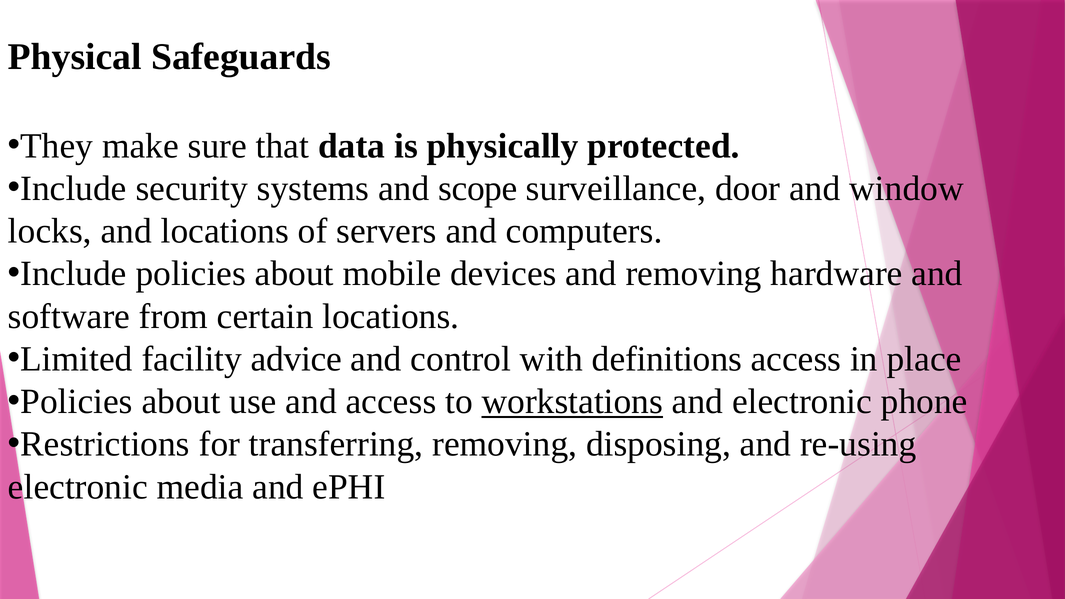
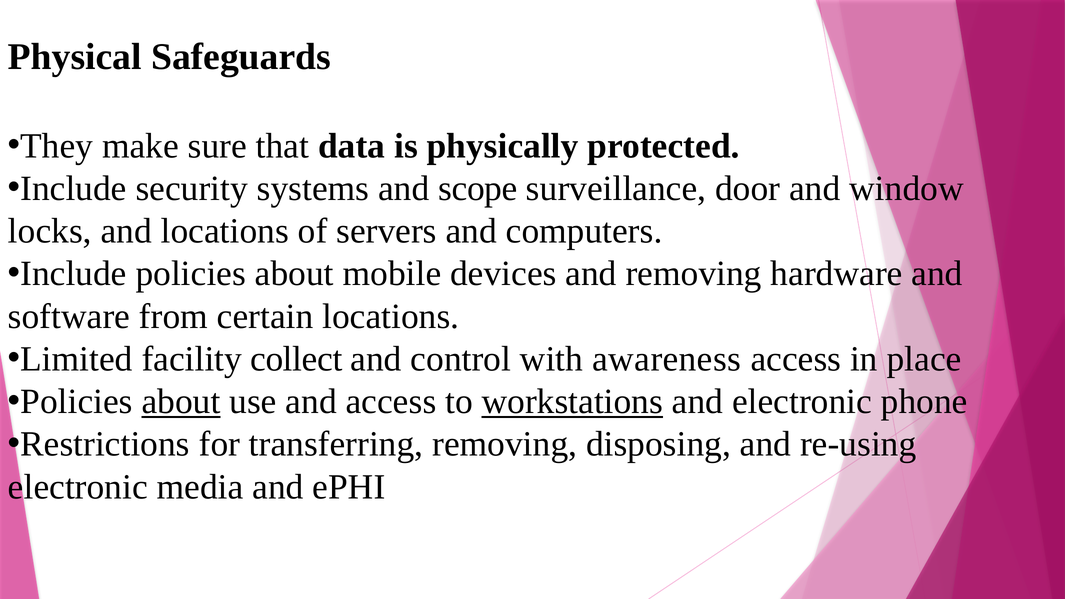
advice: advice -> collect (296, 359)
definitions: definitions -> awareness (667, 359)
about underline: none -> present (181, 402)
